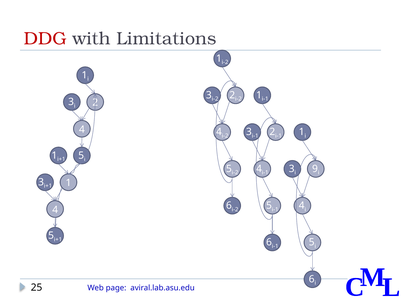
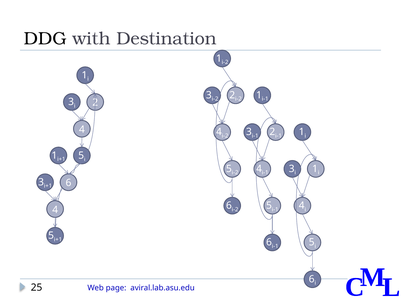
DDG colour: red -> black (45, 39)
Limitations: Limitations -> Destination (166, 39)
9: 9 -> 1 (315, 169)
1: 1 -> 6 (68, 183)
